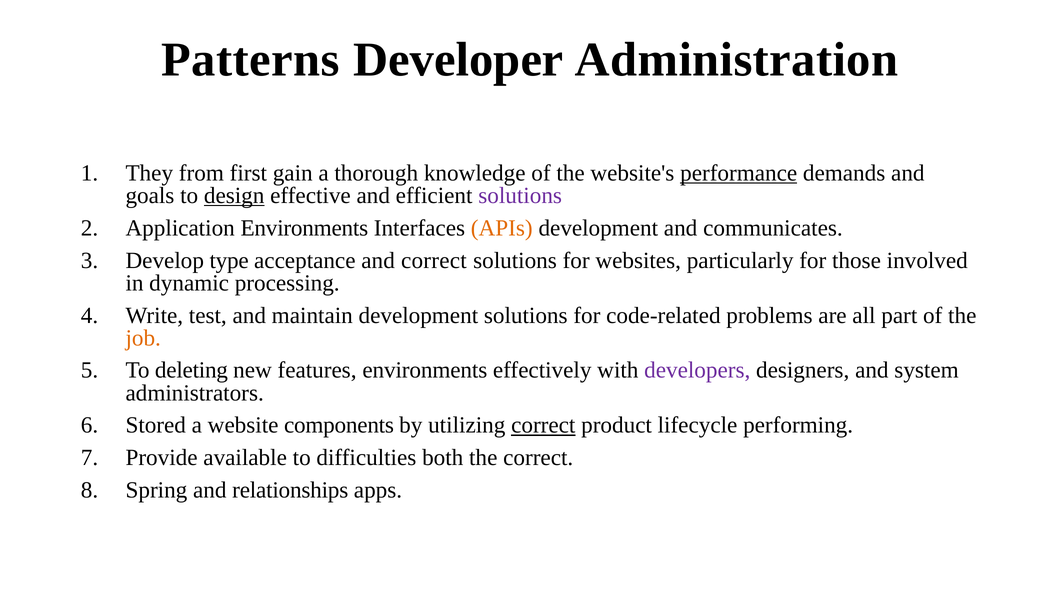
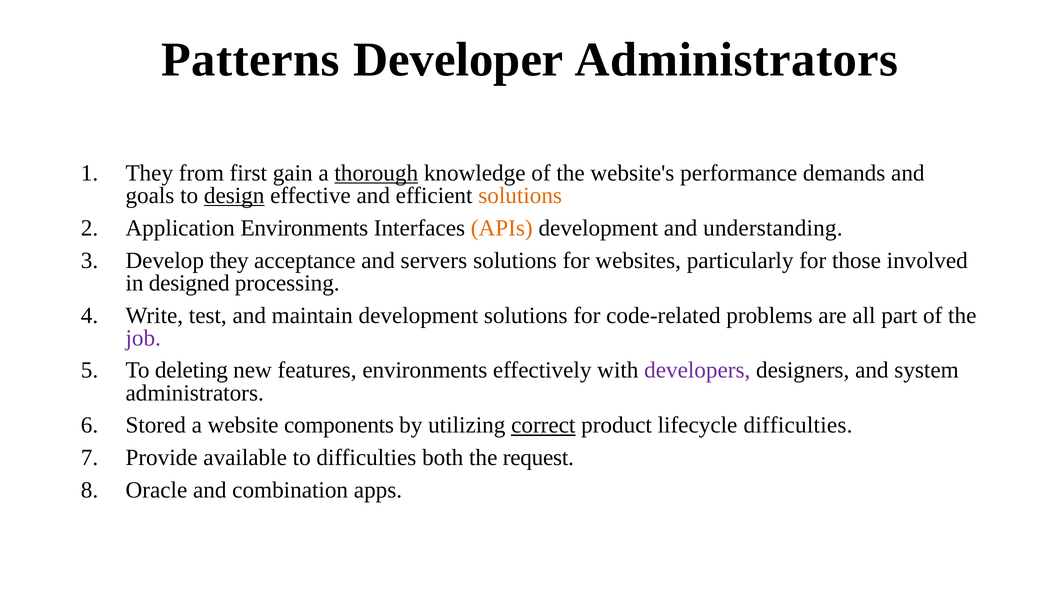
Developer Administration: Administration -> Administrators (736, 60)
thorough underline: none -> present (376, 173)
performance underline: present -> none (739, 173)
solutions colour: purple -> orange (520, 196)
communicates: communicates -> understanding (773, 228)
Develop type: type -> they (229, 261)
and correct: correct -> servers (434, 261)
dynamic: dynamic -> designed (189, 283)
job colour: orange -> purple (143, 338)
lifecycle performing: performing -> difficulties (798, 425)
the correct: correct -> request (538, 458)
Spring: Spring -> Oracle (156, 490)
relationships: relationships -> combination (290, 490)
